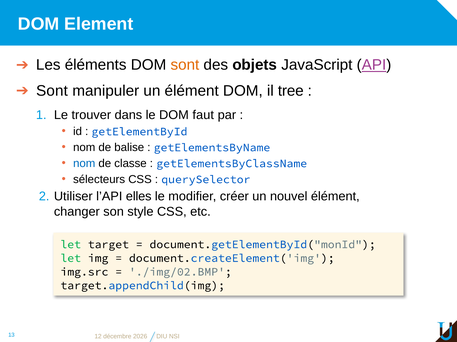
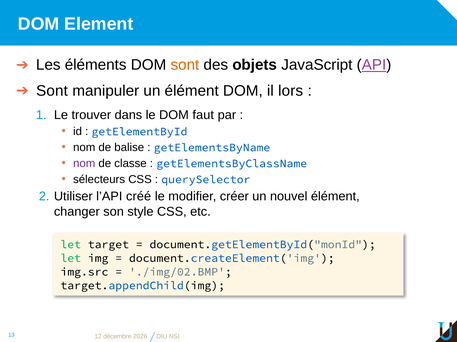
tree: tree -> lors (291, 91)
nom colour: blue -> purple (84, 164)
elles: elles -> créé (139, 197)
